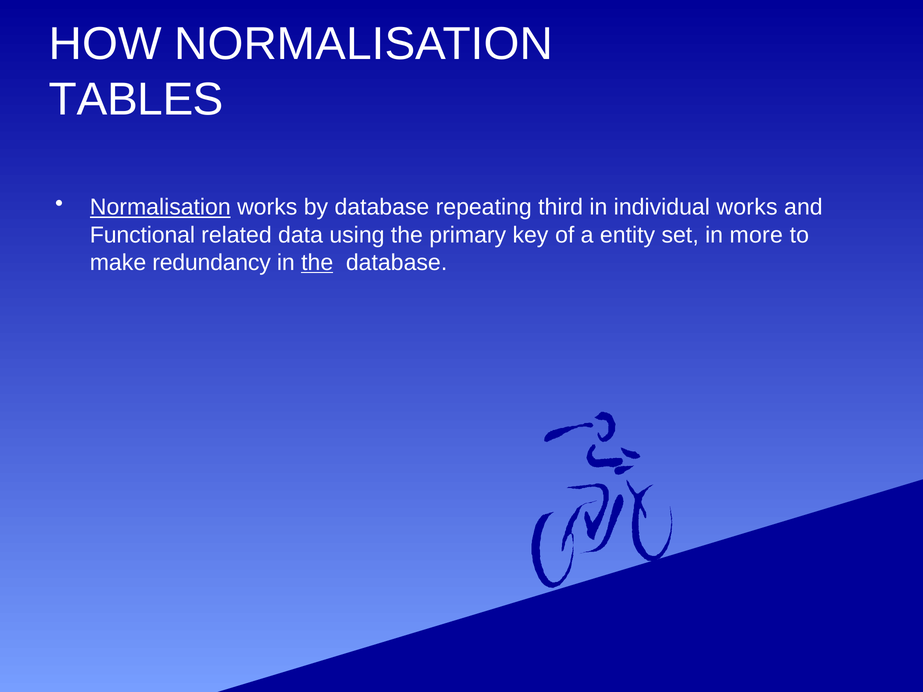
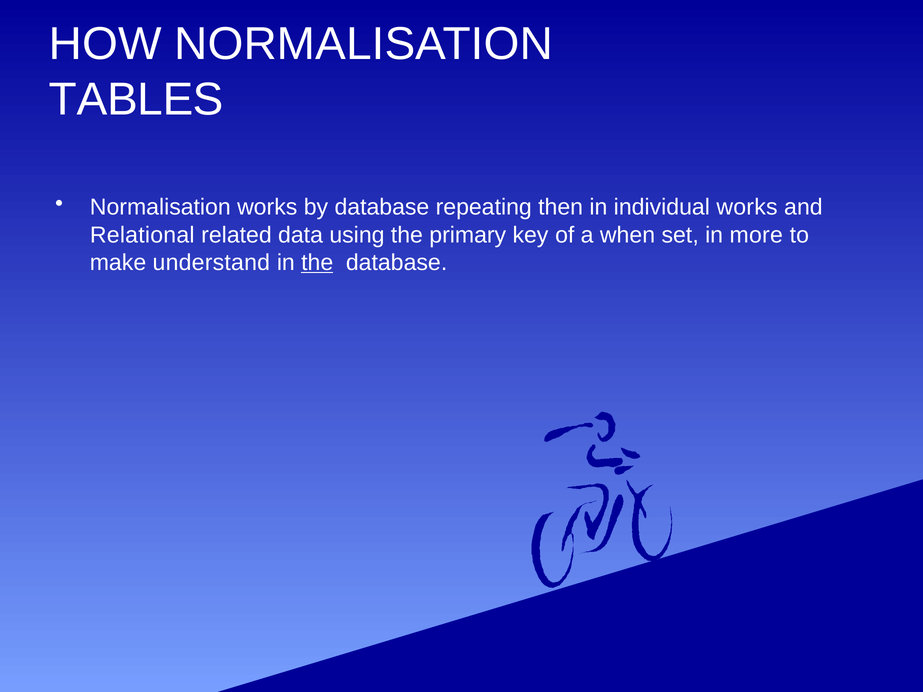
Normalisation underline: present -> none (160, 207)
third: third -> then (561, 207)
Functional: Functional -> Relational (142, 235)
entity: entity -> when (628, 235)
redundancy: redundancy -> understand (211, 263)
